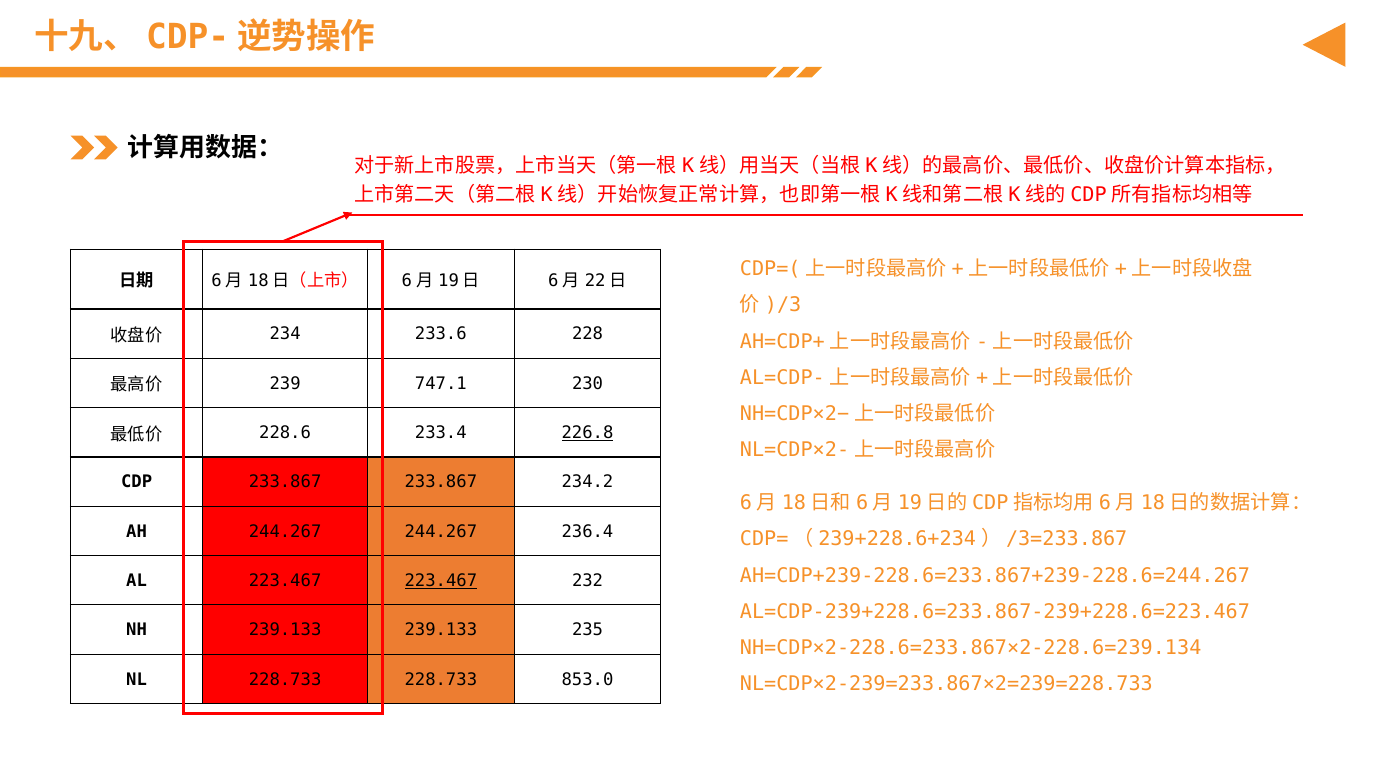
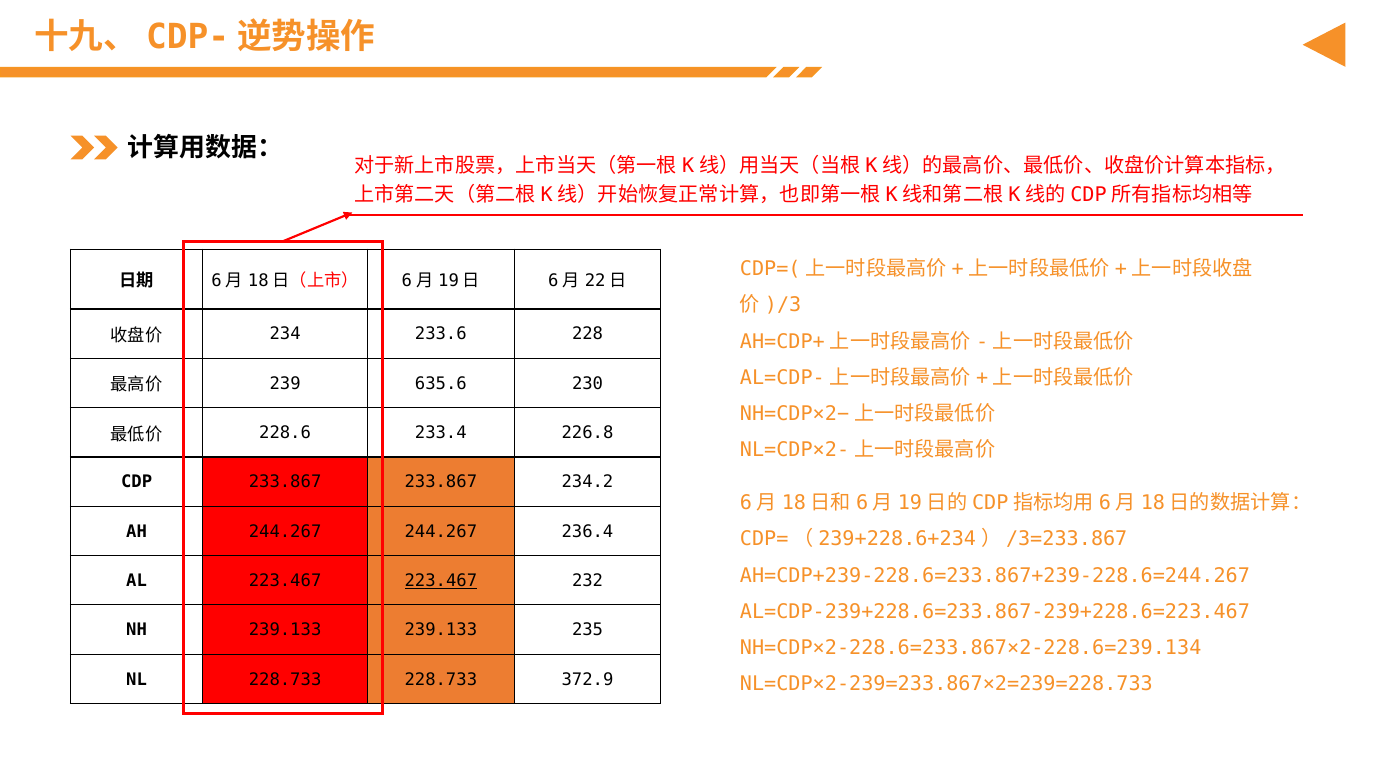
747.1: 747.1 -> 635.6 (441, 384)
226.8 underline: present -> none (587, 433)
853.0: 853.0 -> 372.9 (587, 679)
